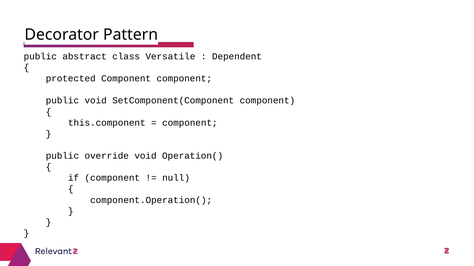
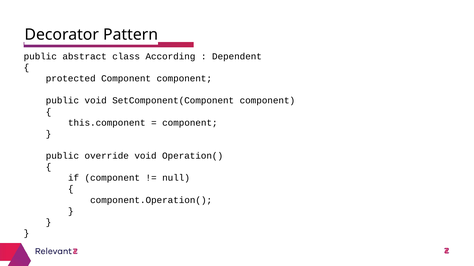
Versatile: Versatile -> According (170, 57)
